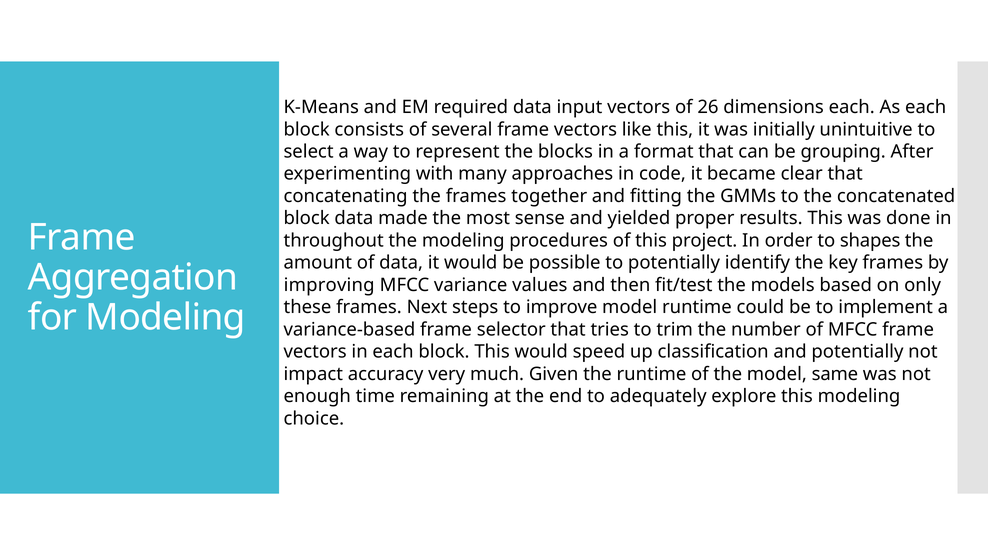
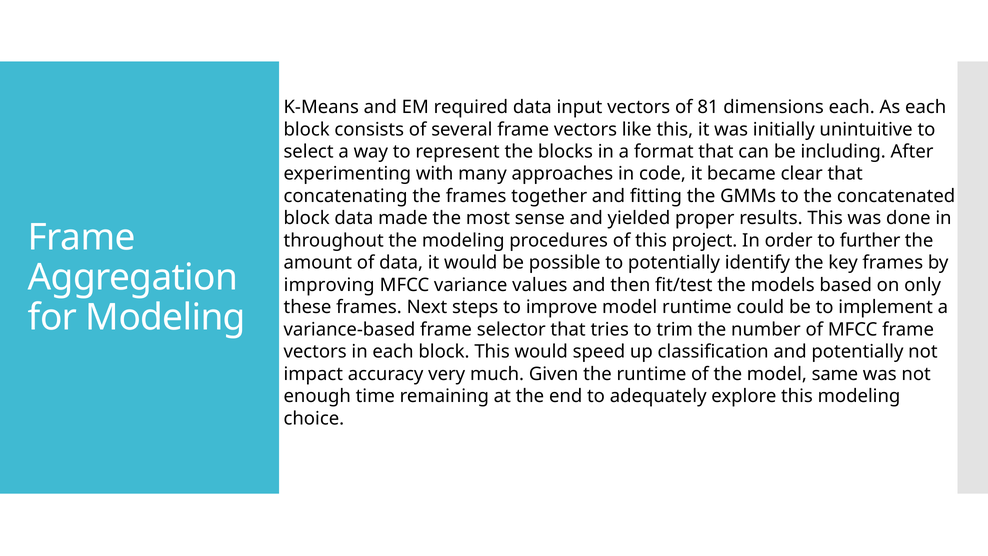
26: 26 -> 81 (708, 107)
grouping: grouping -> including (843, 152)
shapes: shapes -> further (870, 240)
